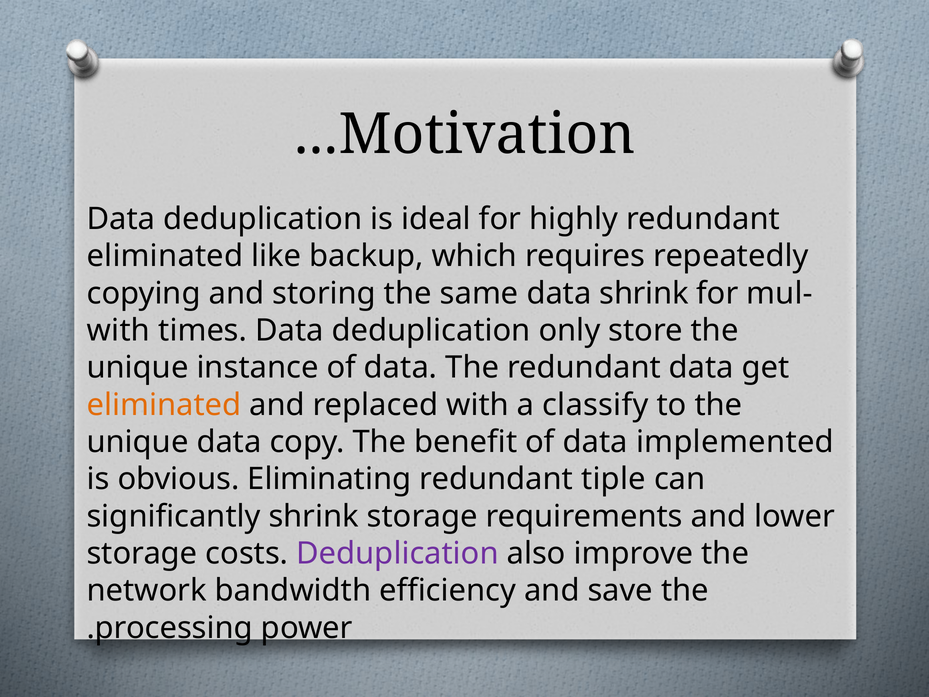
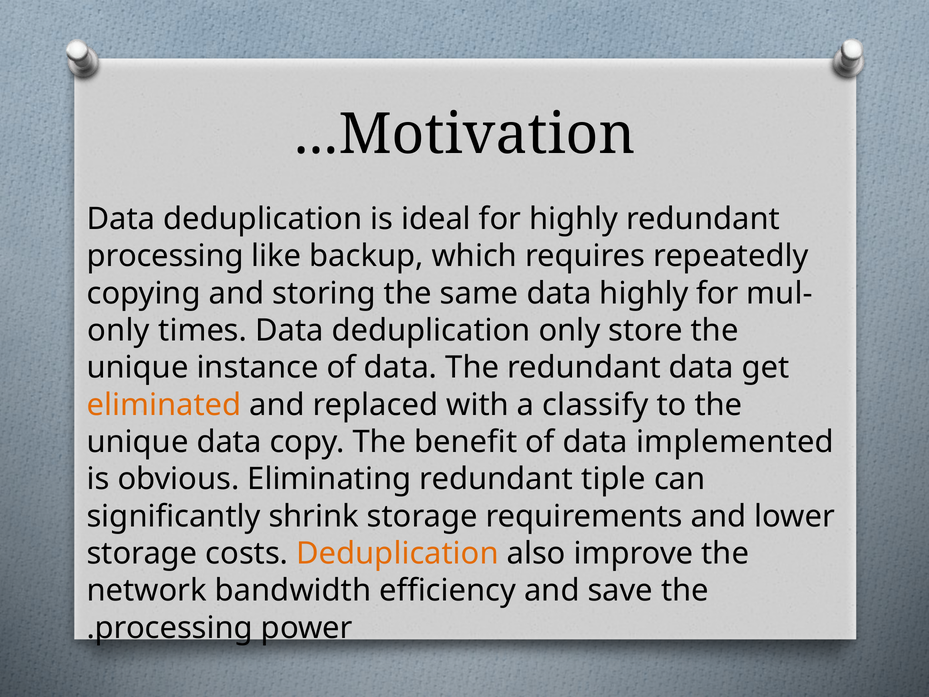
eliminated: eliminated -> processing (165, 256)
data shrink: shrink -> highly (644, 293)
with: with -> only (118, 330)
Deduplication colour: purple -> orange (398, 553)
